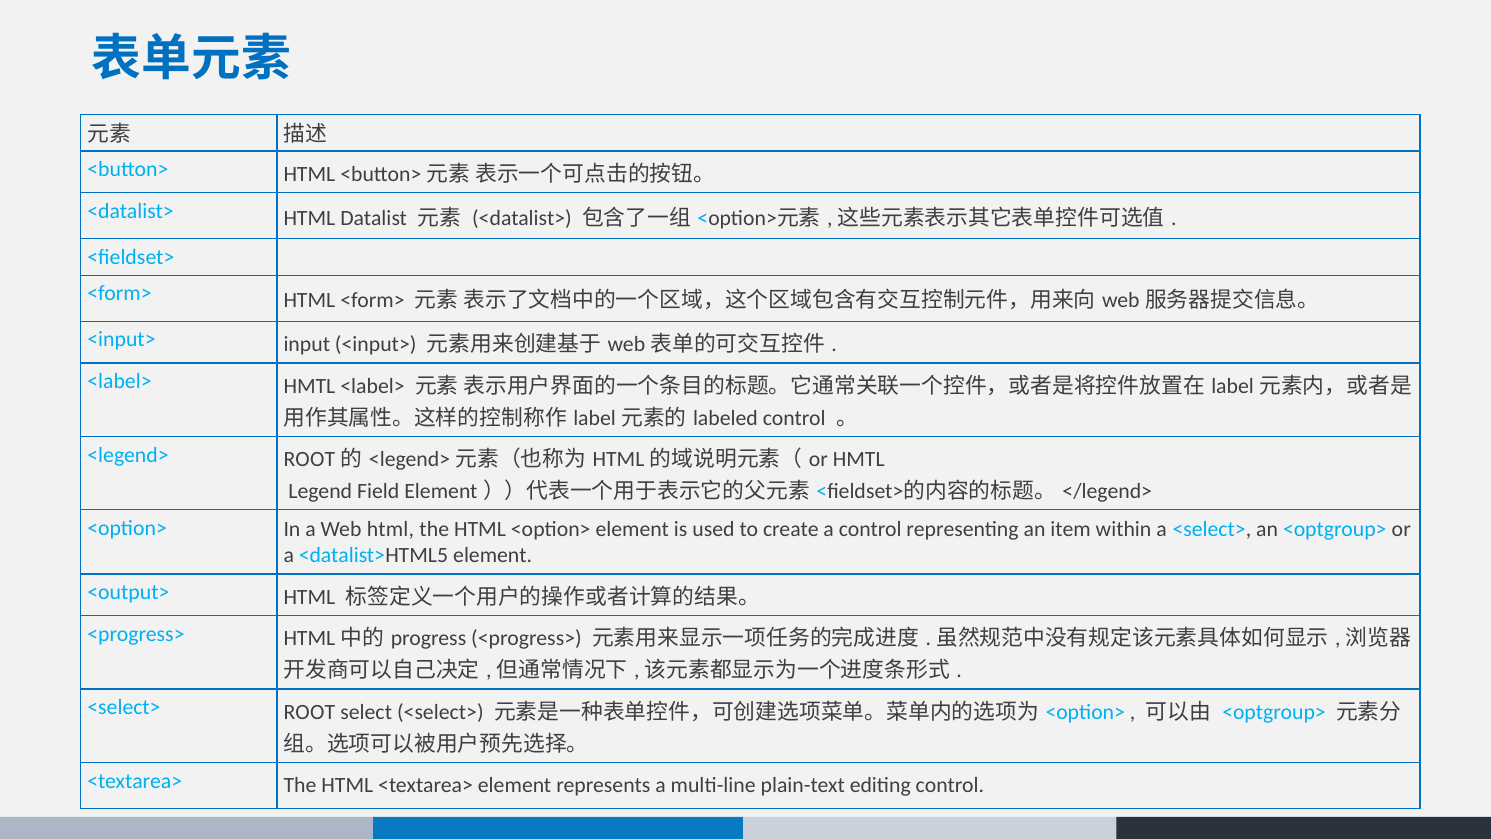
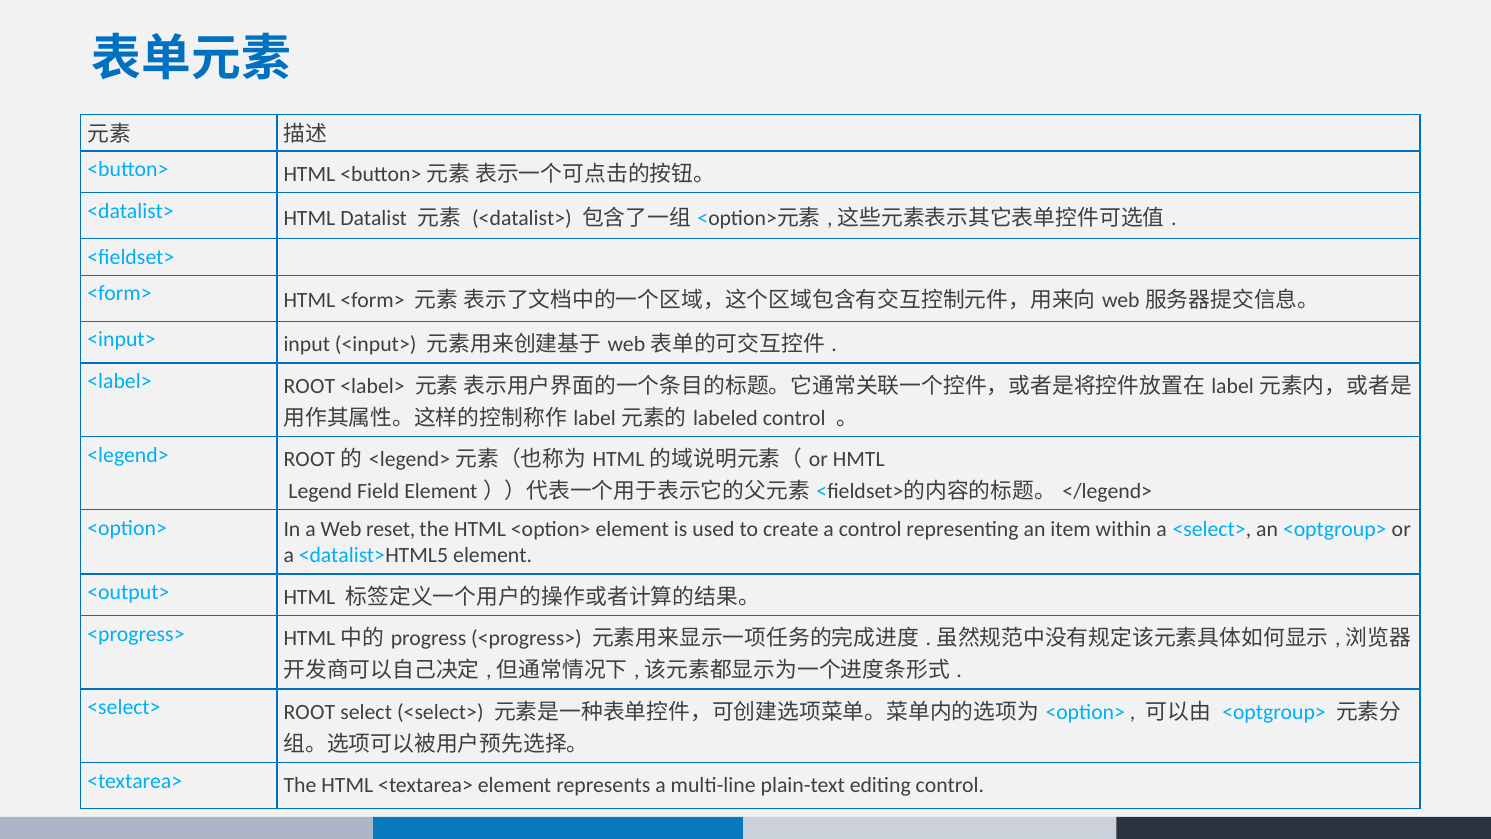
<label> HMTL: HMTL -> ROOT (309, 386)
Web html: html -> reset (391, 529)
